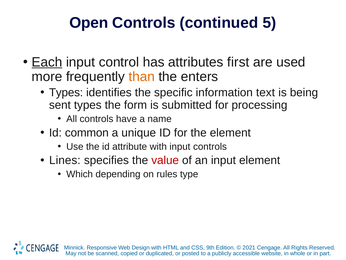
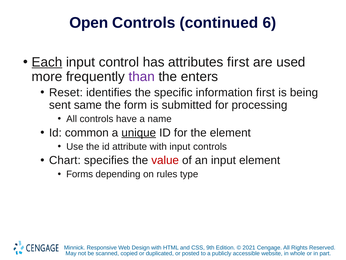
5: 5 -> 6 (269, 23)
than colour: orange -> purple (142, 77)
Types: Types -> Reset (66, 92)
information text: text -> first (265, 92)
sent types: types -> same (88, 105)
unique underline: none -> present (139, 132)
Lines: Lines -> Chart (65, 160)
Which: Which -> Forms (80, 174)
